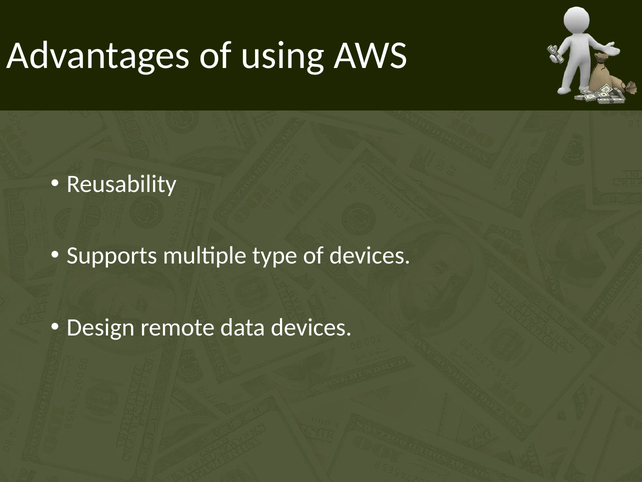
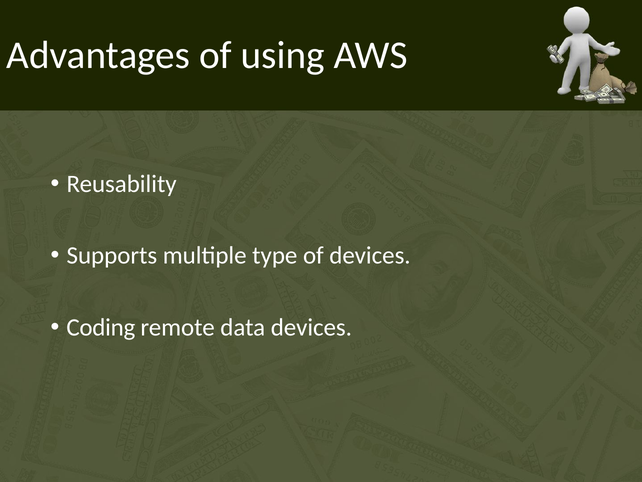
Design: Design -> Coding (101, 327)
